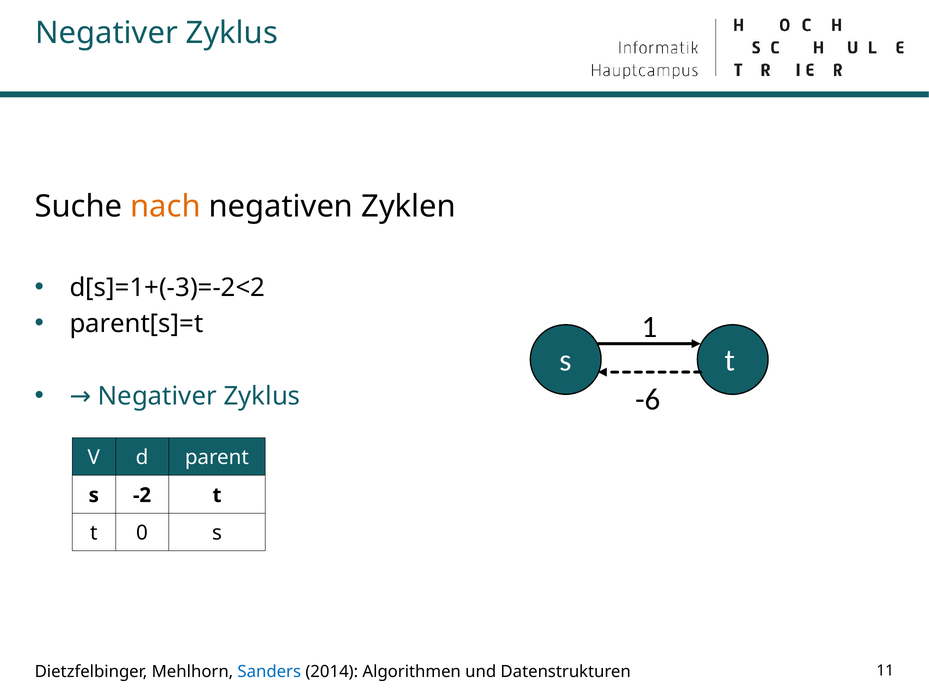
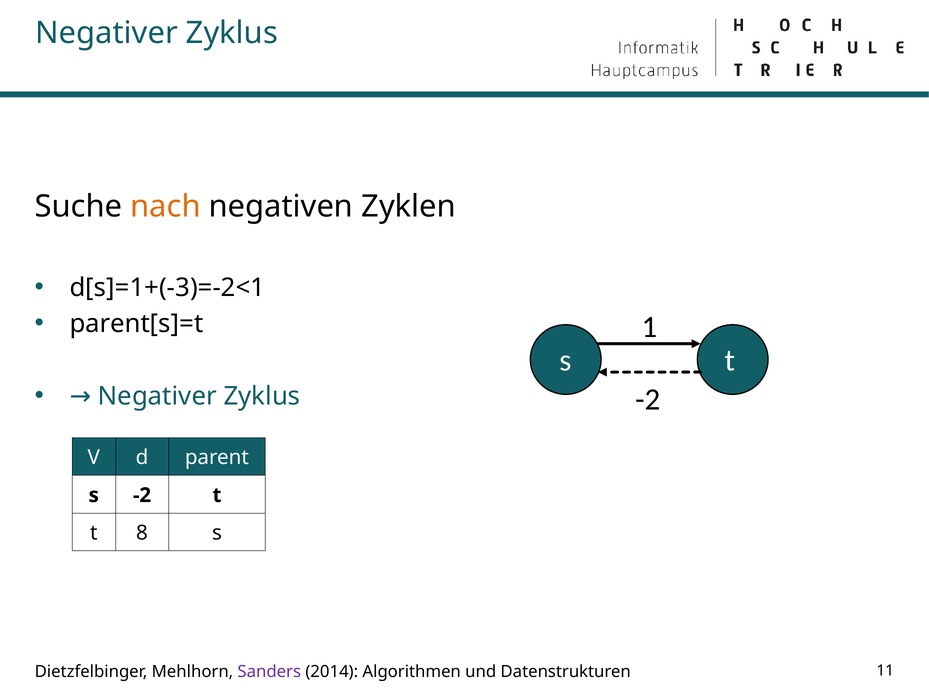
d[s]=1+(-3)=-2<2: d[s]=1+(-3)=-2<2 -> d[s]=1+(-3)=-2<1 (167, 288)
-6: -6 -> -2 (648, 399)
0: 0 -> 8 (142, 533)
Sanders colour: blue -> purple (269, 671)
